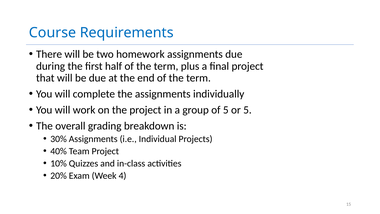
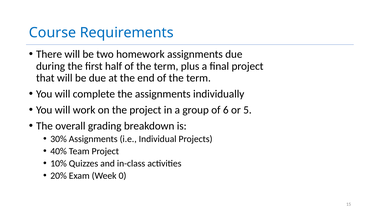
of 5: 5 -> 6 (226, 110)
4: 4 -> 0 (122, 176)
